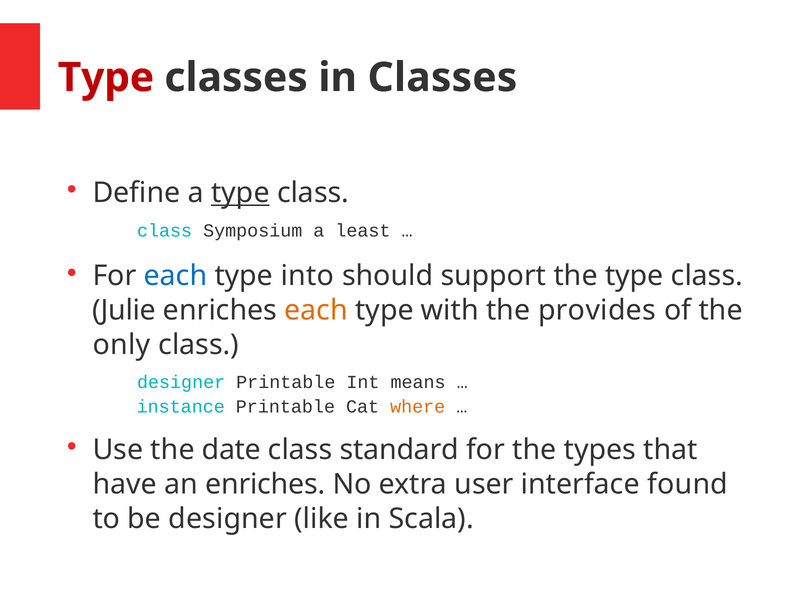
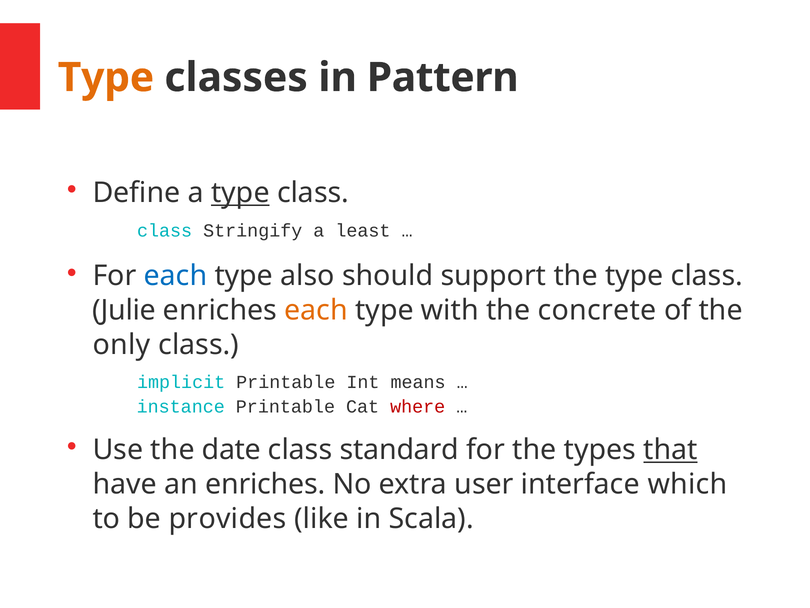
Type colour: red -> orange (106, 78)
in Classes: Classes -> Pattern (443, 78)
Symposium: Symposium -> Stringify (253, 230)
into: into -> also (308, 276)
provides: provides -> concrete (597, 310)
designer: designer -> implicit (181, 382)
where colour: orange -> red (418, 406)
that underline: none -> present (670, 449)
found: found -> which (688, 484)
be designer: designer -> provides (228, 518)
